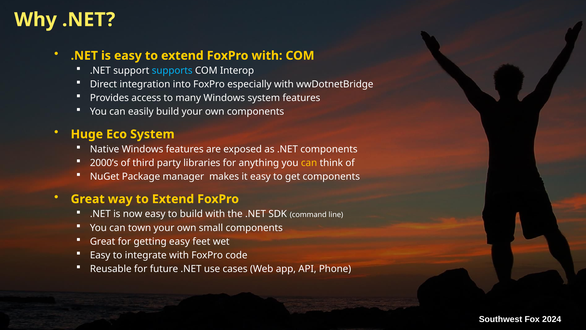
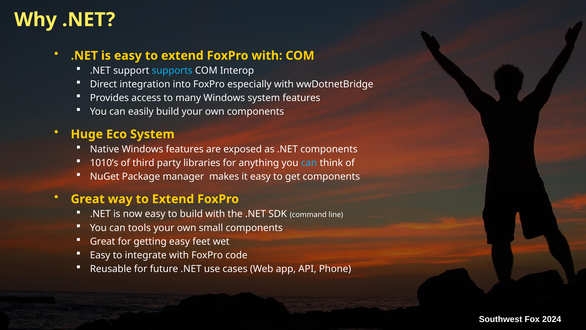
2000’s: 2000’s -> 1010’s (104, 163)
can colour: yellow -> light blue (309, 163)
town: town -> tools (139, 228)
